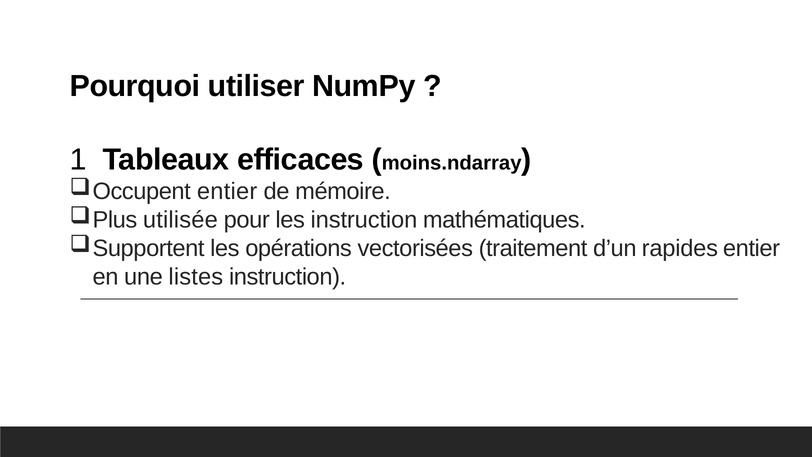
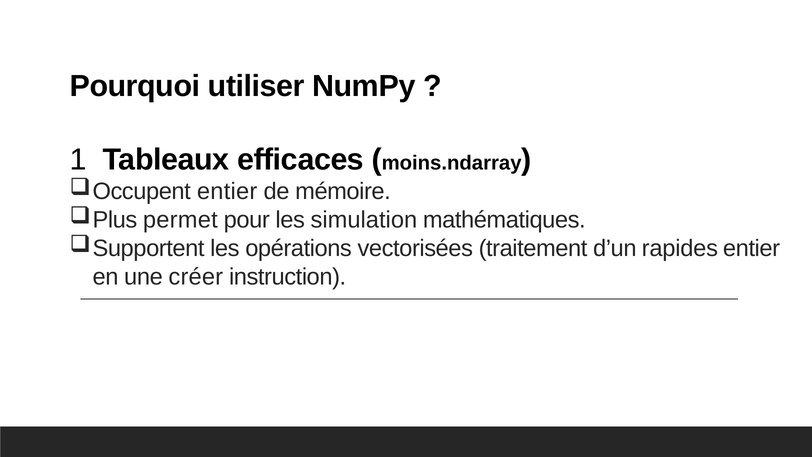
utilisée: utilisée -> permet (180, 220)
les instruction: instruction -> simulation (364, 220)
listes: listes -> créer (196, 277)
